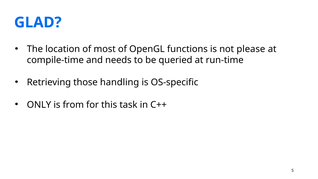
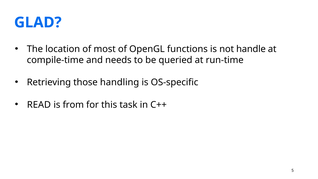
please: please -> handle (251, 49)
ONLY: ONLY -> READ (39, 105)
